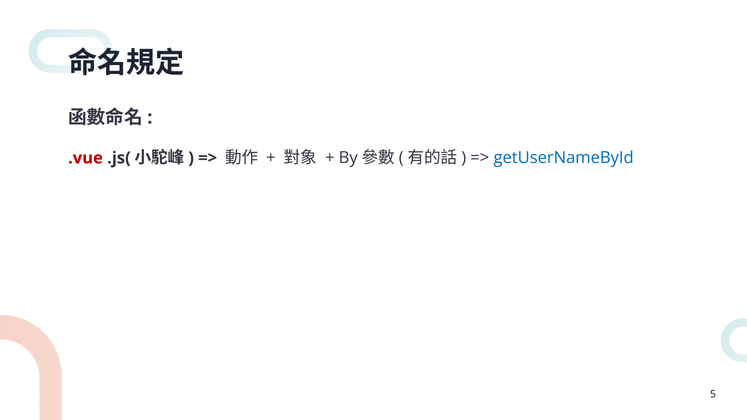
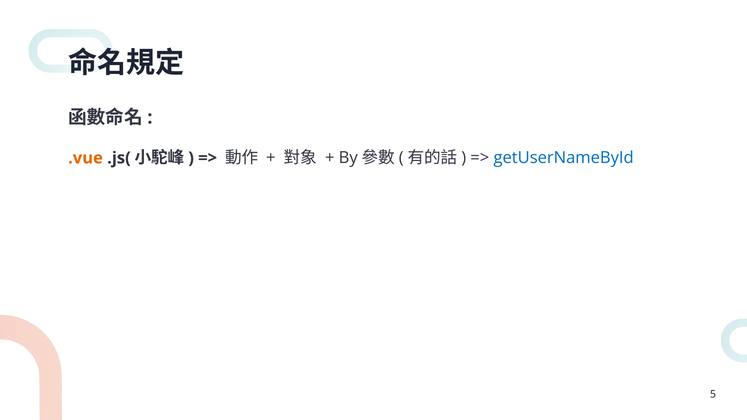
.vue colour: red -> orange (85, 158)
